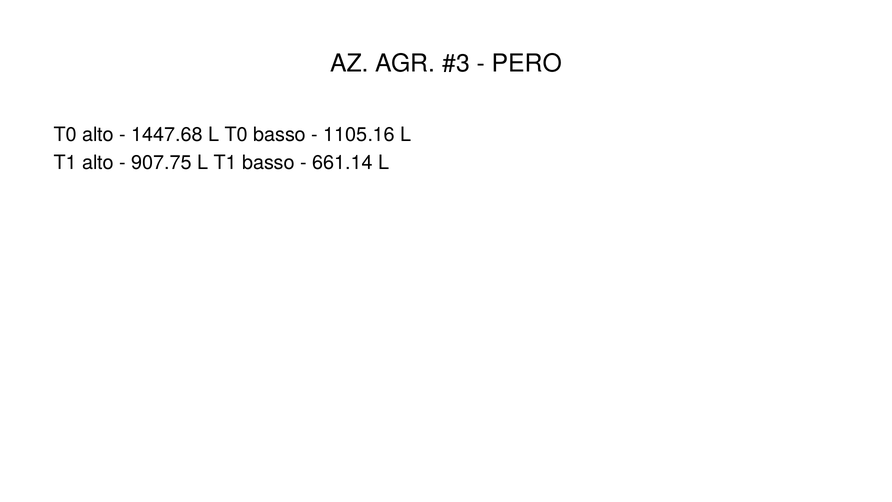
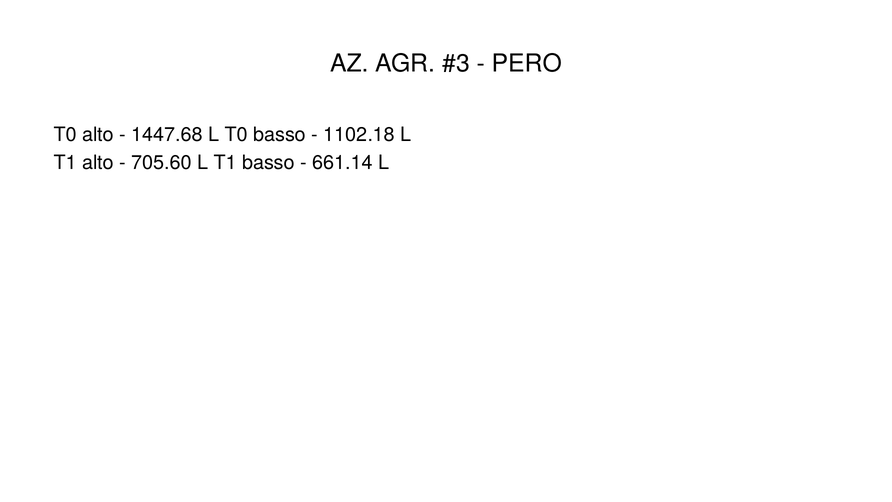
1105.16: 1105.16 -> 1102.18 (359, 135)
907.75: 907.75 -> 705.60 (161, 163)
